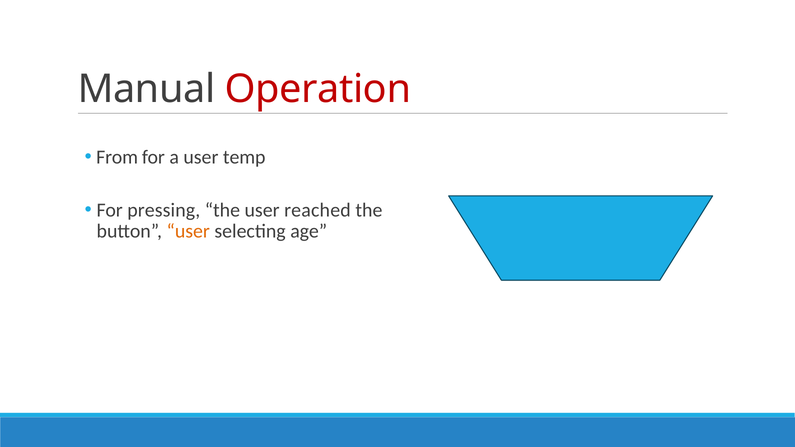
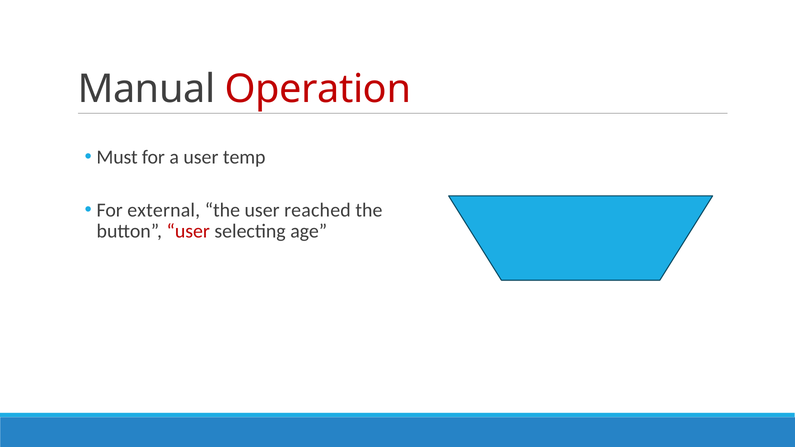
From: From -> Must (117, 157)
pressing: pressing -> external (164, 210)
user colour: orange -> red (188, 231)
